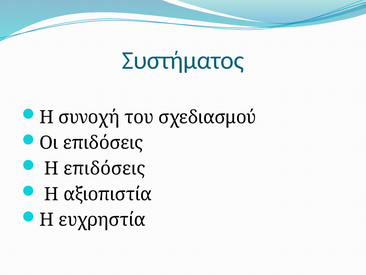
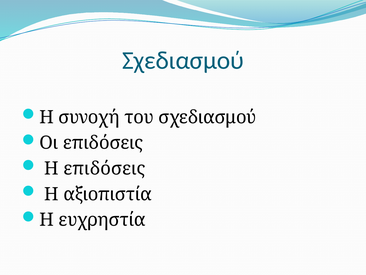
Συστήματος: Συστήματος -> Σχεδιασμού (183, 60)
